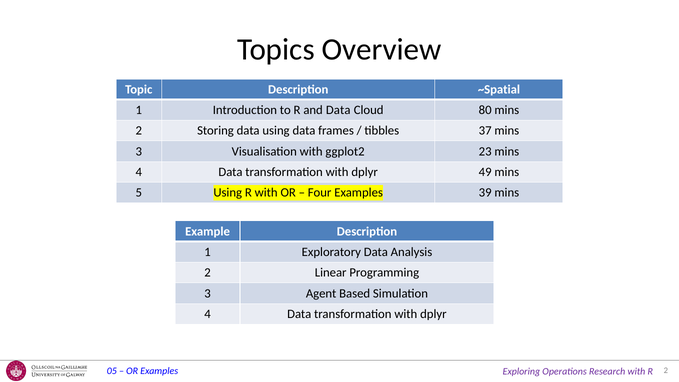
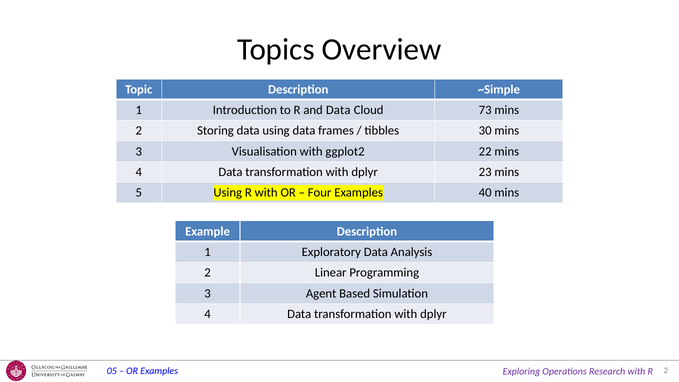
~Spatial: ~Spatial -> ~Simple (499, 89)
80: 80 -> 73 (485, 110)
37: 37 -> 30 (485, 131)
23: 23 -> 22 (485, 151)
49: 49 -> 23 (485, 172)
39: 39 -> 40 (485, 193)
